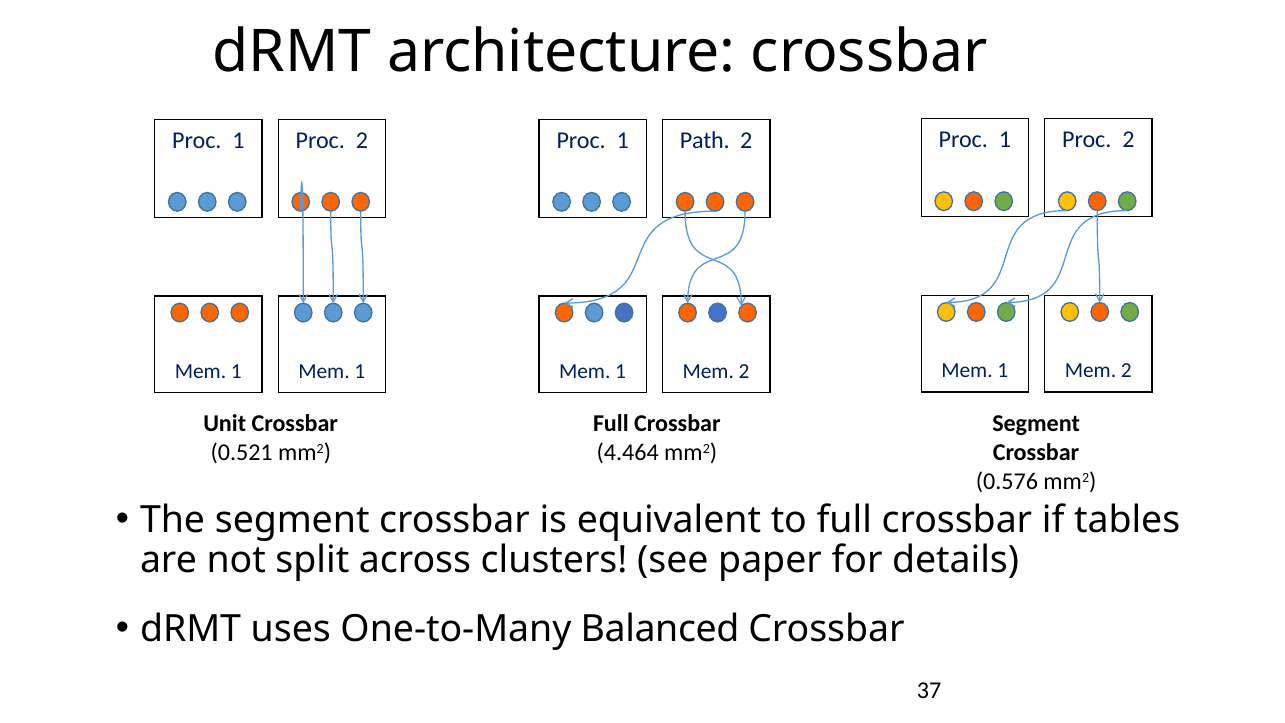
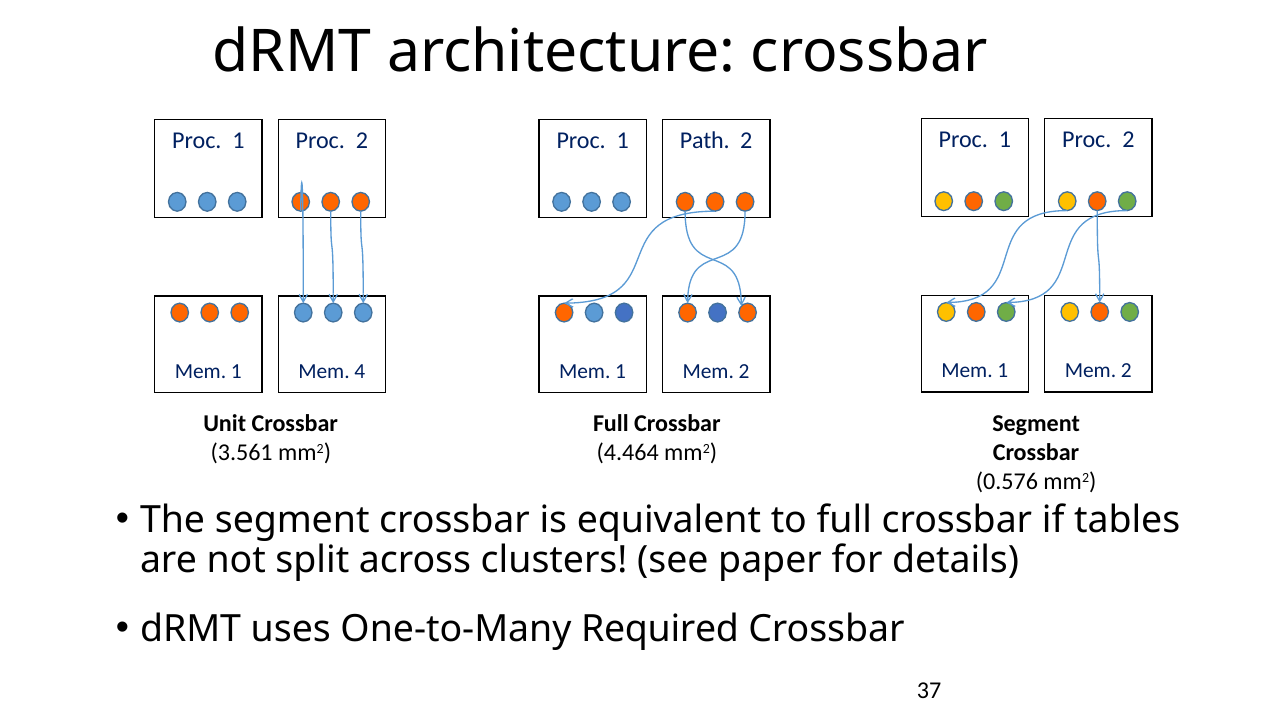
1: 1 -> 4 (360, 371)
0.521: 0.521 -> 3.561 (242, 453)
Balanced: Balanced -> Required (660, 629)
